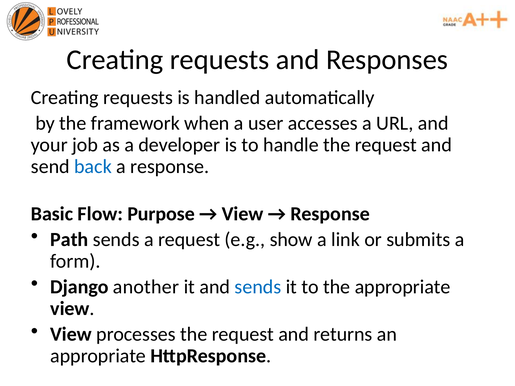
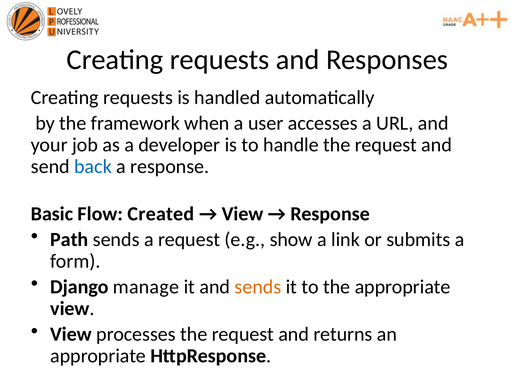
Purpose: Purpose -> Created (161, 214)
another: another -> manage (146, 287)
sends colour: blue -> orange (258, 287)
